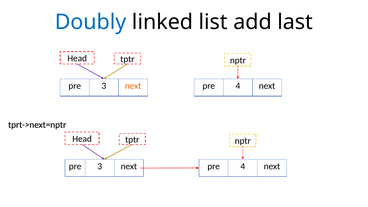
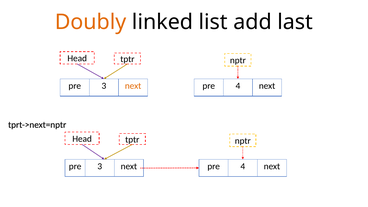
Doubly colour: blue -> orange (91, 22)
